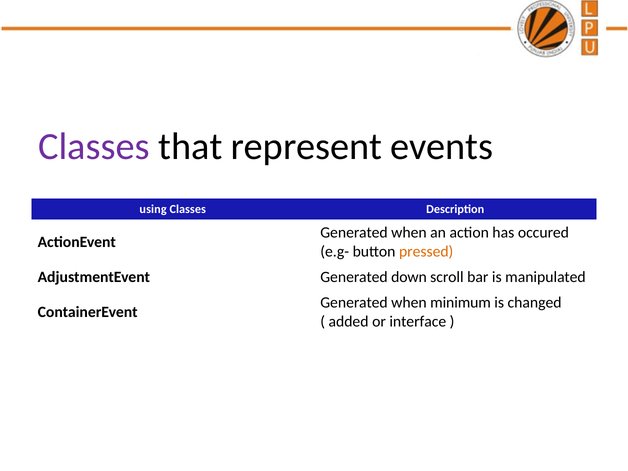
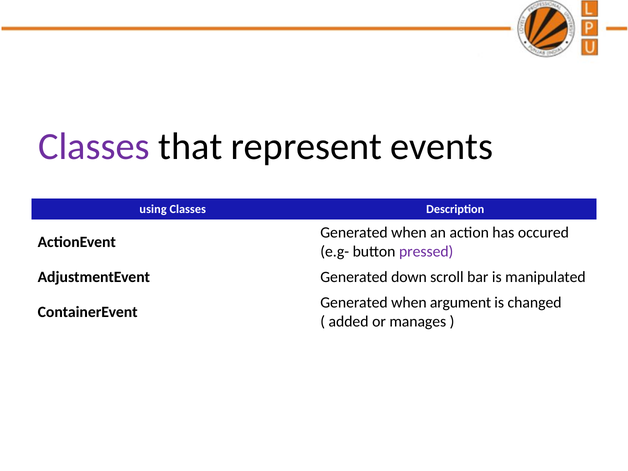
pressed colour: orange -> purple (426, 252)
minimum: minimum -> argument (461, 303)
interface: interface -> manages (418, 322)
